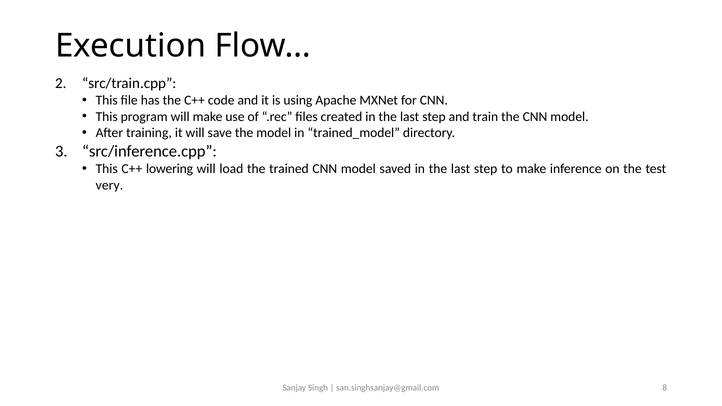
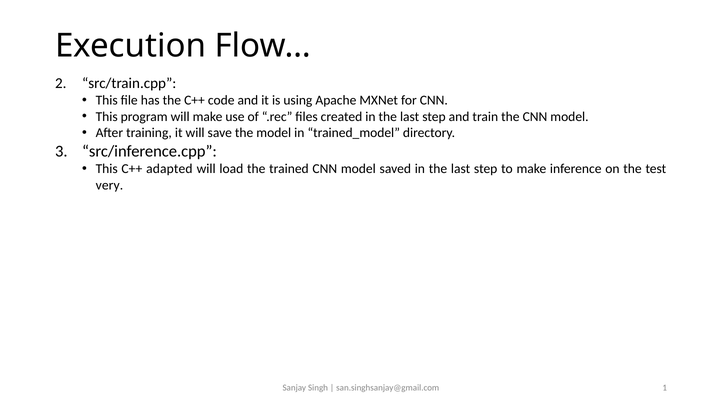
lowering: lowering -> adapted (169, 169)
8: 8 -> 1 (665, 388)
